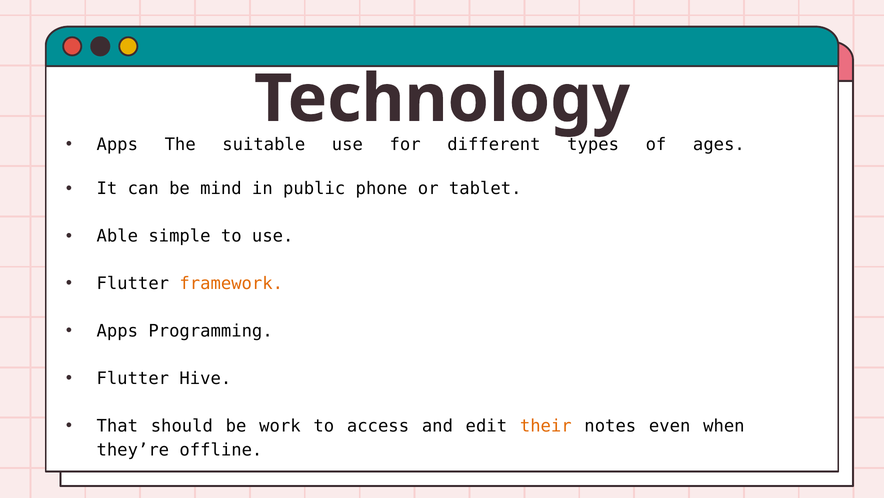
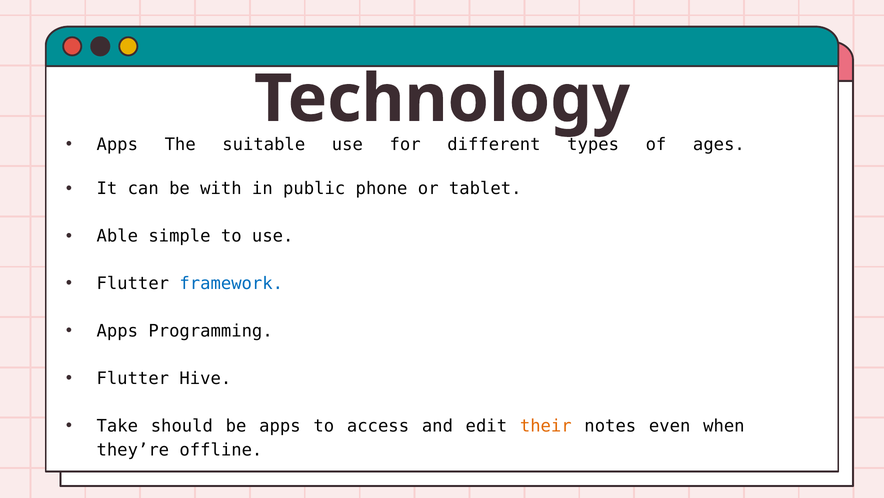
mind: mind -> with (221, 188)
framework colour: orange -> blue (231, 283)
That: That -> Take (117, 426)
be work: work -> apps (280, 426)
